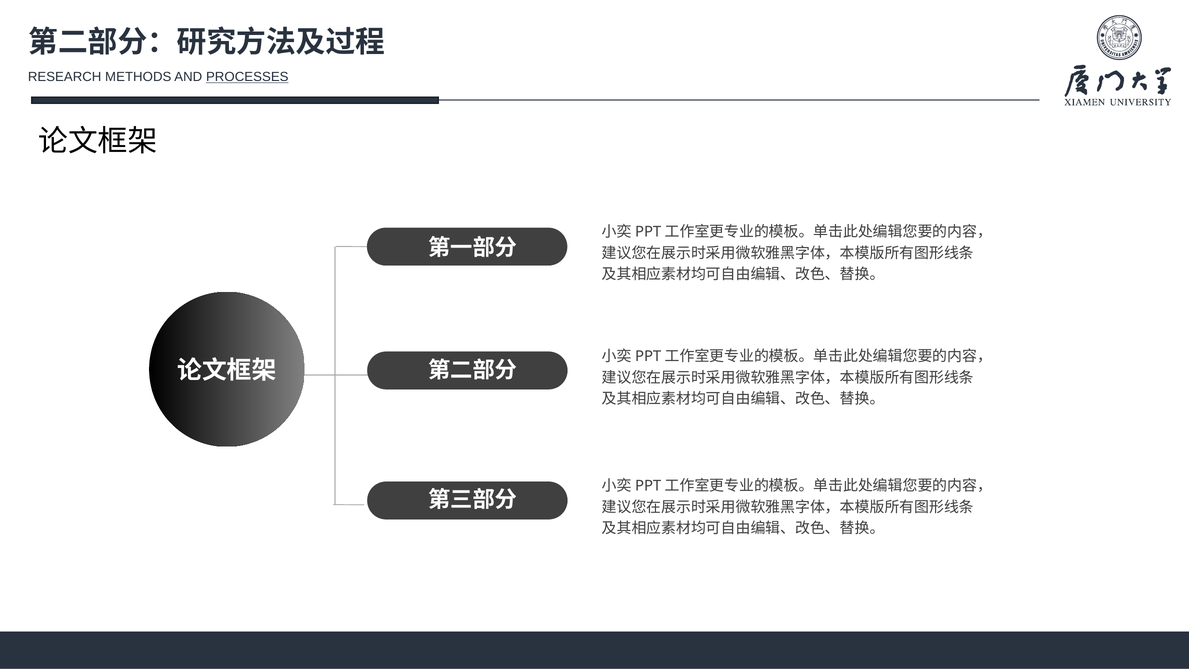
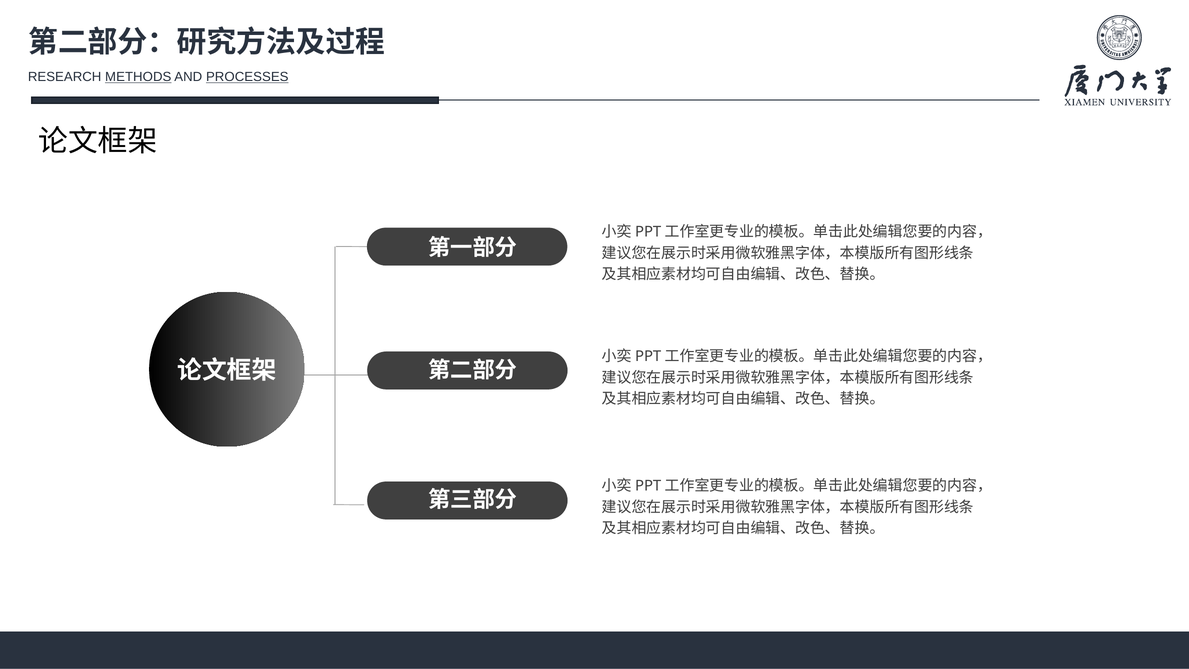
METHODS underline: none -> present (138, 77)
